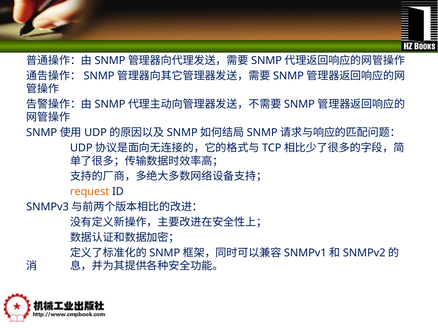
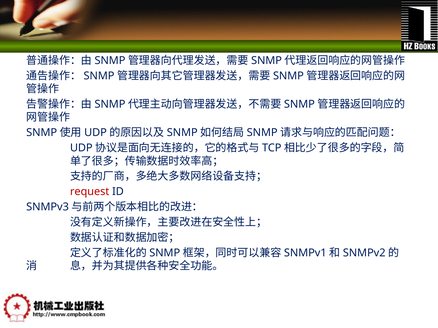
request colour: orange -> red (90, 192)
